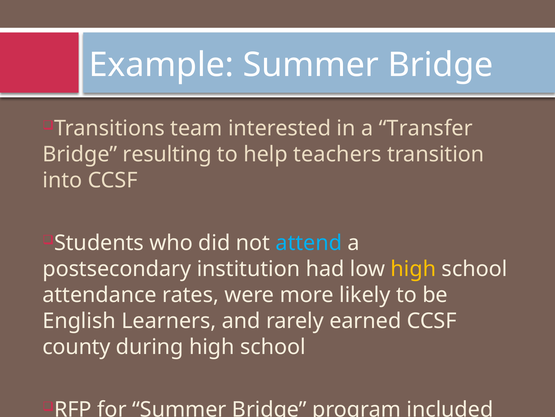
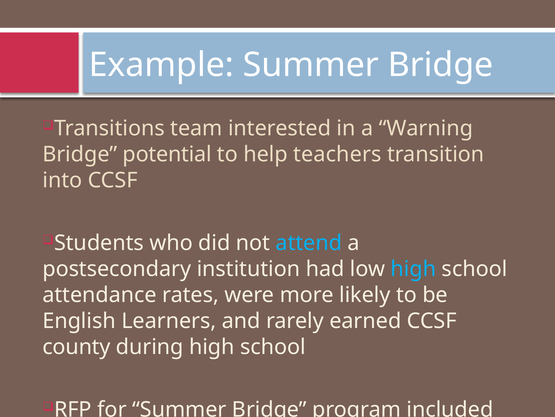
Transfer: Transfer -> Warning (426, 128)
resulting: resulting -> potential (167, 154)
high colour: yellow -> light blue (413, 269)
